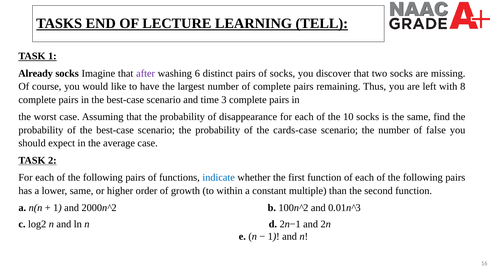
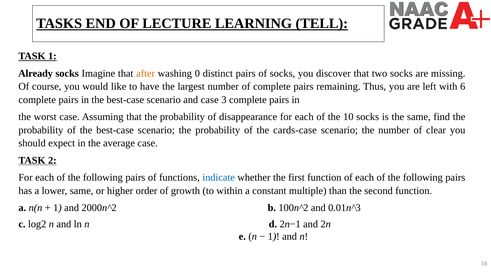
after colour: purple -> orange (146, 73)
6: 6 -> 0 (197, 73)
8: 8 -> 6 (463, 87)
and time: time -> case (210, 100)
false: false -> clear (436, 130)
